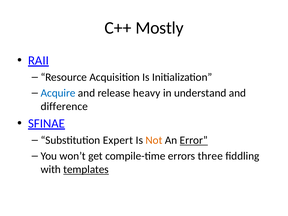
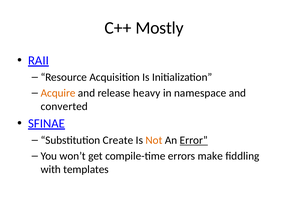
Acquire colour: blue -> orange (58, 93)
understand: understand -> namespace (200, 93)
difference: difference -> converted (64, 106)
Expert: Expert -> Create (118, 140)
three: three -> make (210, 156)
templates underline: present -> none (86, 169)
